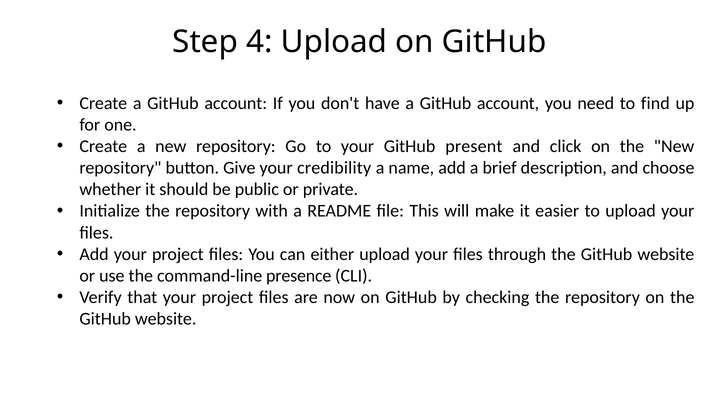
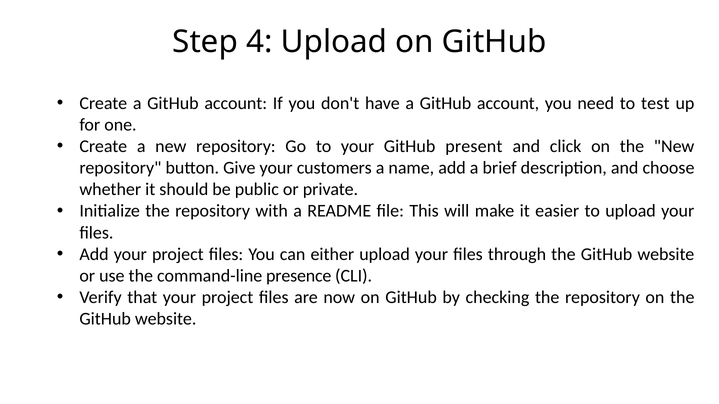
find: find -> test (655, 103)
credibility: credibility -> customers (334, 168)
